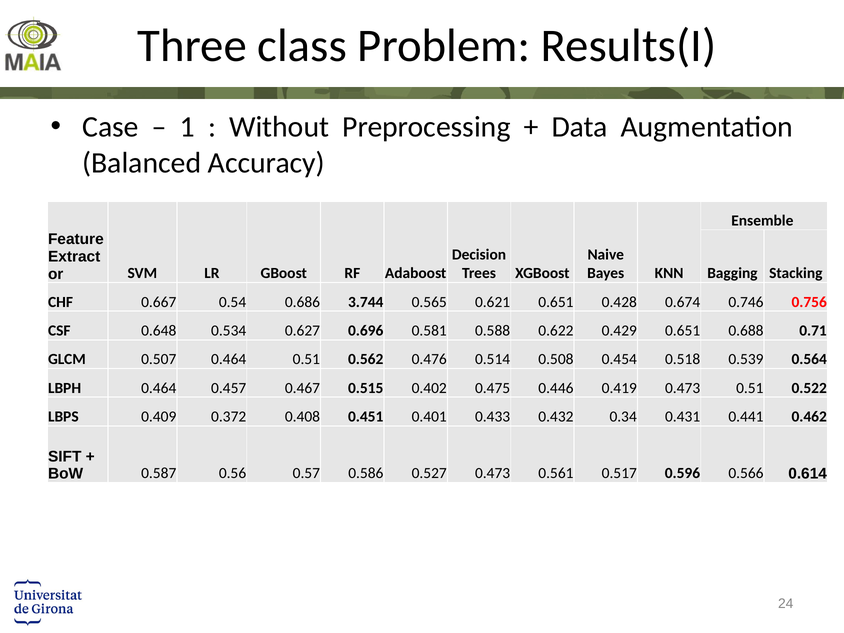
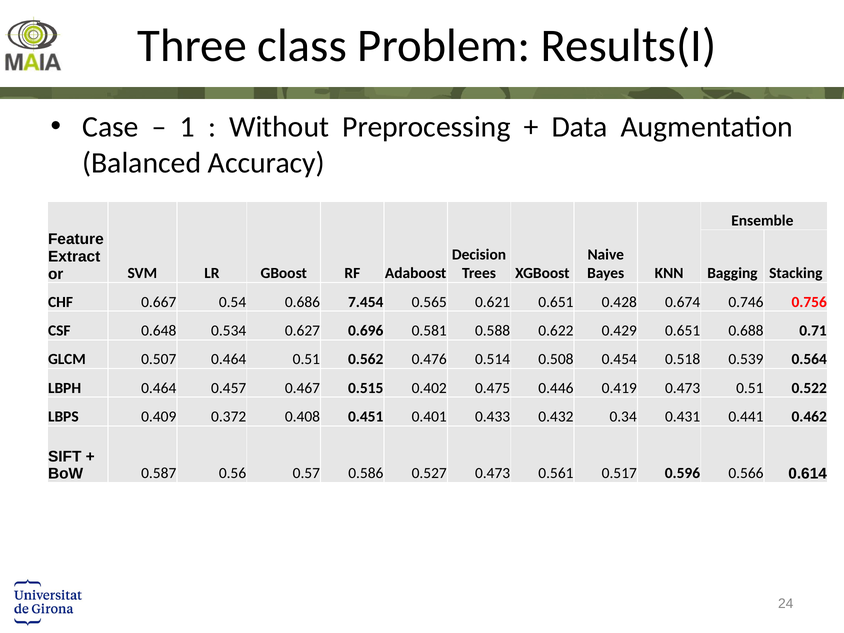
3.744: 3.744 -> 7.454 (366, 302)
